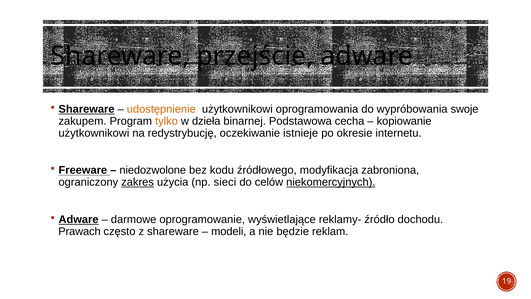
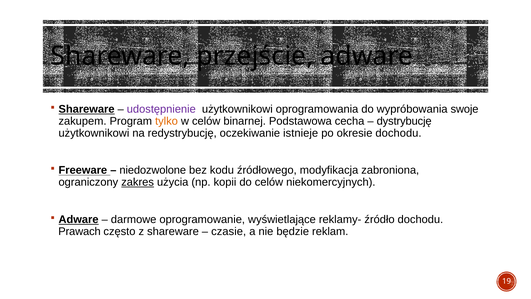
udostępnienie colour: orange -> purple (161, 109)
w dzieła: dzieła -> celów (206, 121)
kopiowanie: kopiowanie -> dystrybucję (404, 121)
okresie internetu: internetu -> dochodu (399, 133)
sieci: sieci -> kopii (225, 182)
niekomercyjnych underline: present -> none (331, 182)
modeli: modeli -> czasie (229, 231)
